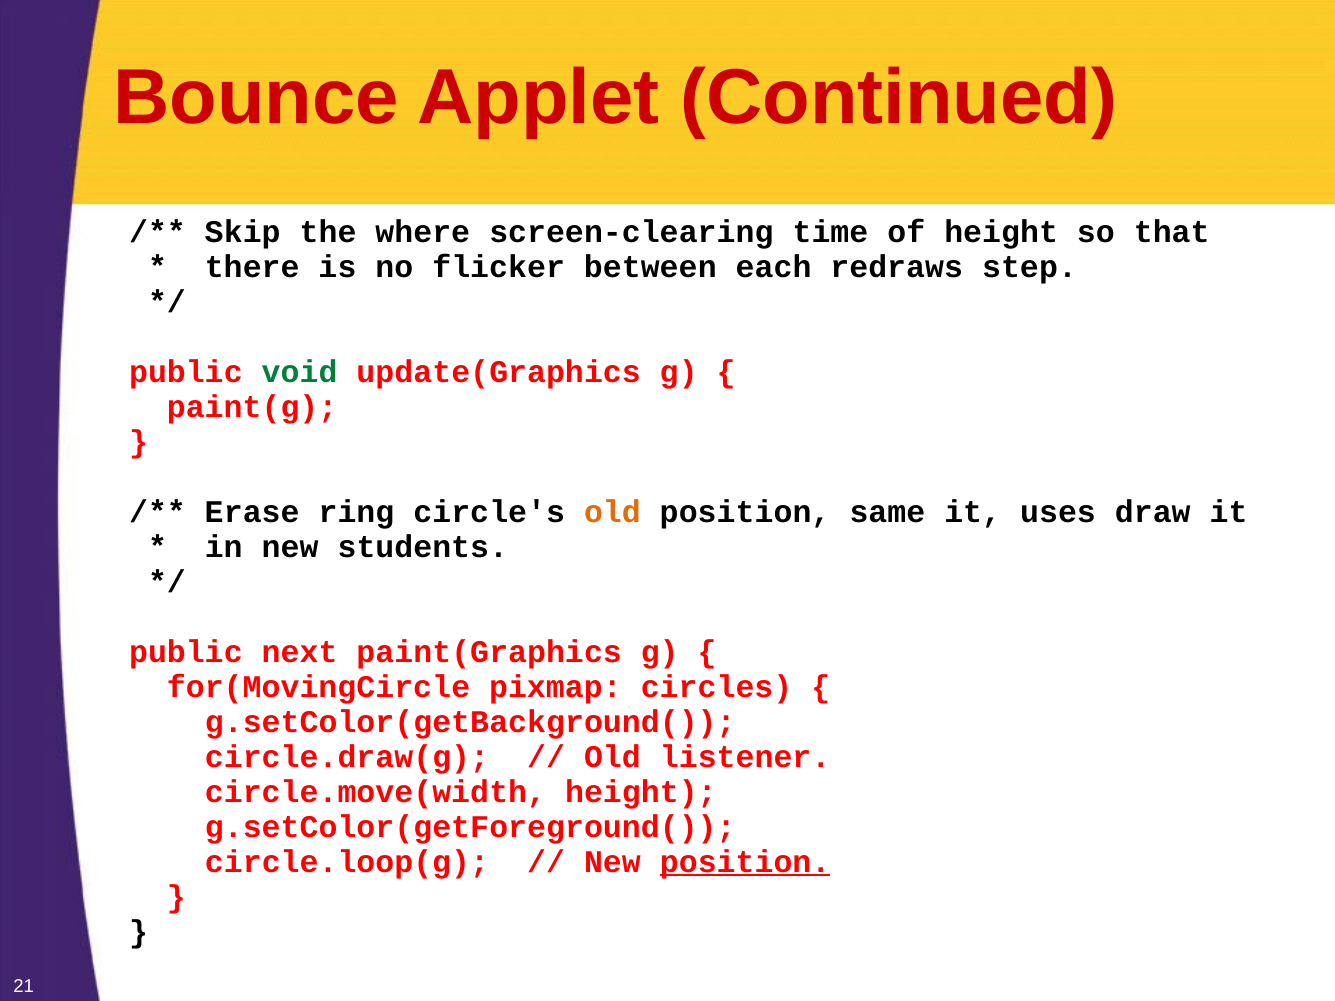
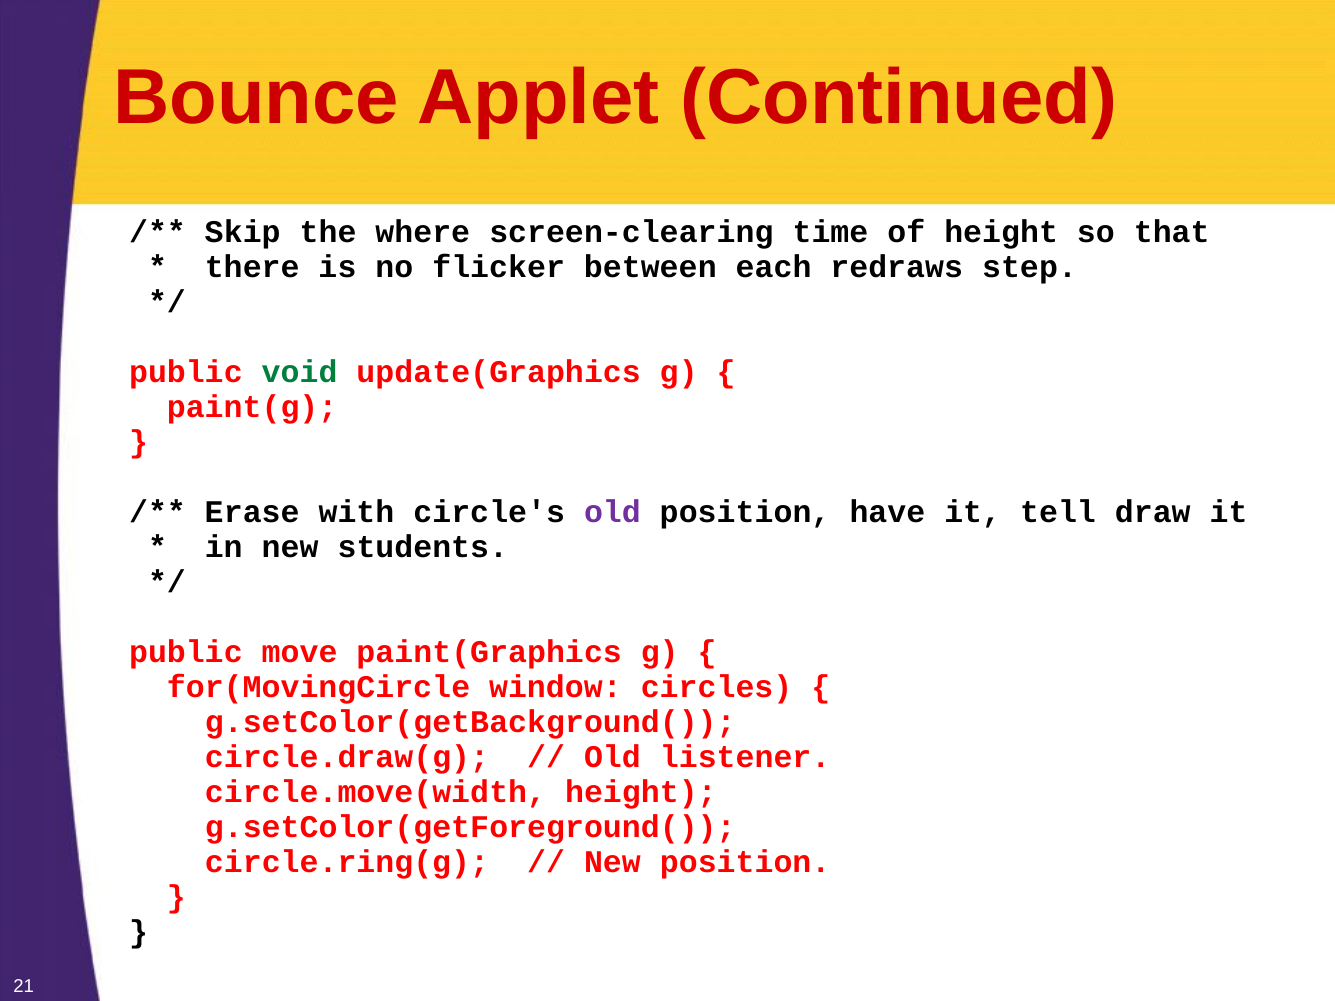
ring: ring -> with (356, 512)
old colour: orange -> purple (612, 512)
same: same -> have (887, 512)
uses: uses -> tell (1058, 512)
next: next -> move (300, 652)
pixmap: pixmap -> window (555, 687)
circle.loop(g: circle.loop(g -> circle.ring(g (347, 862)
position underline: present -> none (745, 862)
